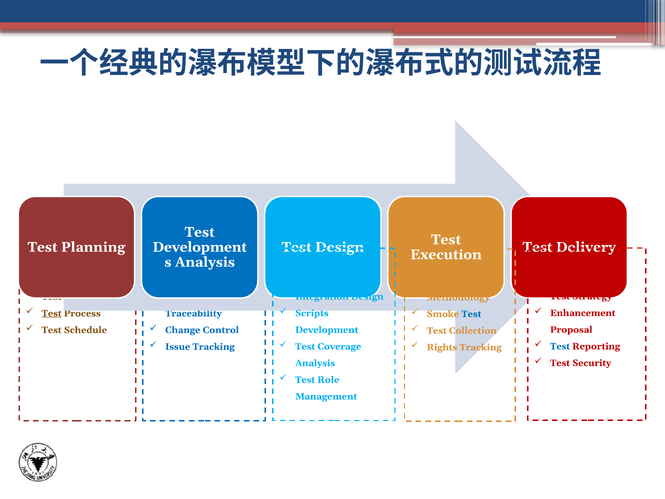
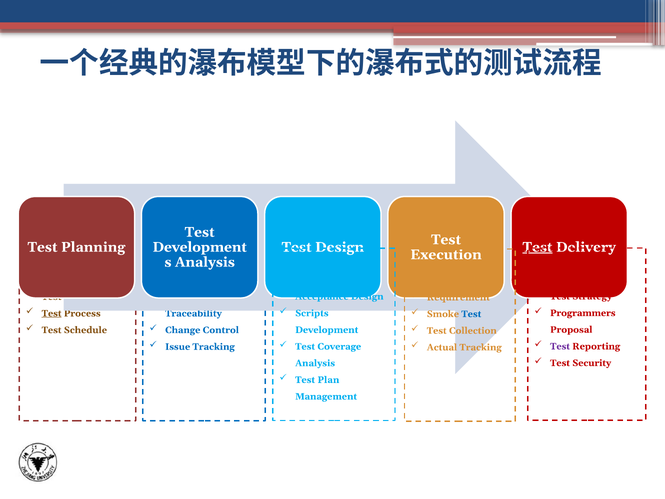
Test underline: none -> present (538, 247)
Integration: Integration -> Acceptance (322, 296)
Methodology: Methodology -> Requirement (458, 297)
Enhancement: Enhancement -> Programmers (583, 313)
Test colour: blue -> purple (560, 346)
Rights: Rights -> Actual (442, 347)
Role: Role -> Plan (328, 380)
